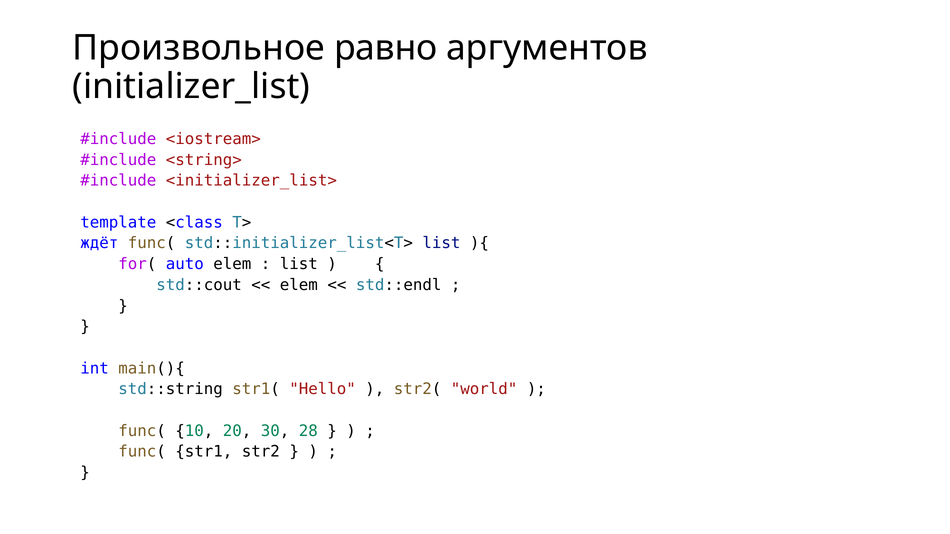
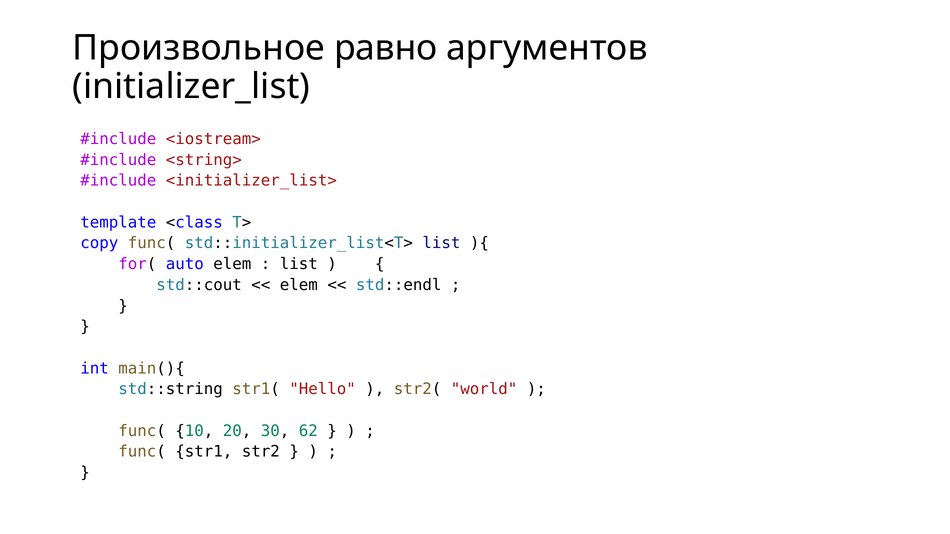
ждёт: ждёт -> copy (99, 243)
28: 28 -> 62 (308, 431)
